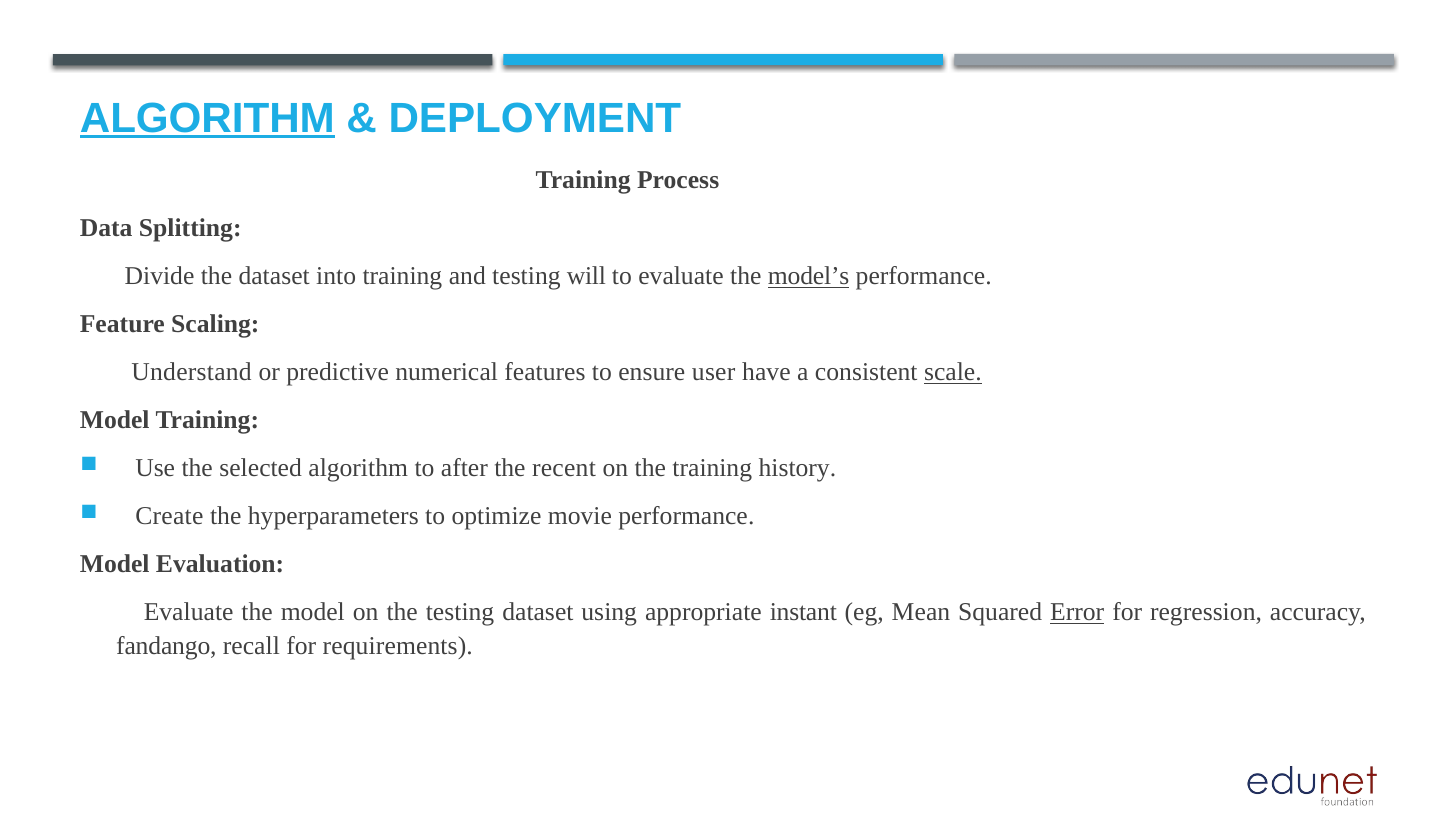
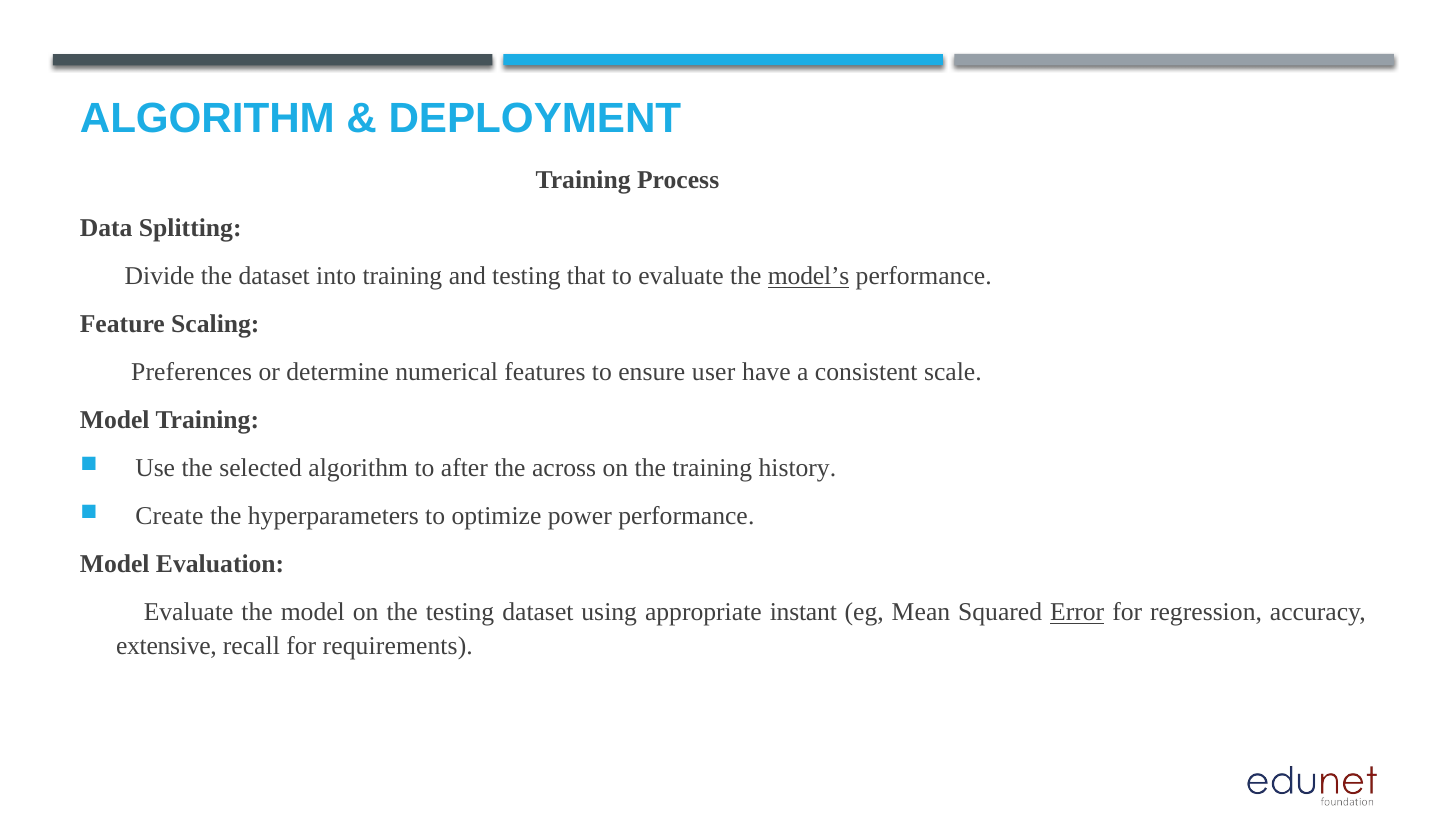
ALGORITHM underline: present -> none (207, 118)
will: will -> that (586, 276)
Understand: Understand -> Preferences (192, 372)
predictive: predictive -> determine (338, 372)
scale underline: present -> none (953, 372)
recent: recent -> across (564, 468)
movie: movie -> power (580, 516)
fandango: fandango -> extensive (166, 646)
